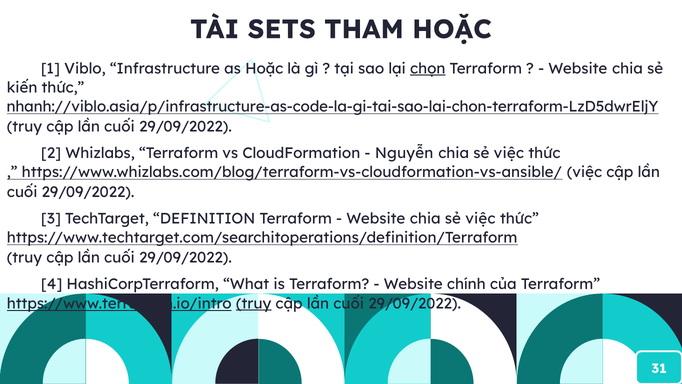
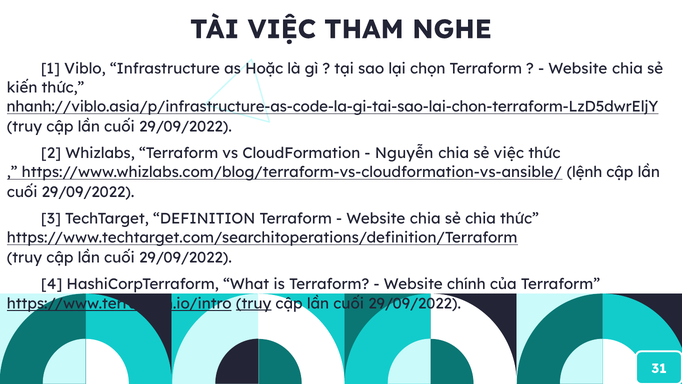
TÀI SETS: SETS -> VIỆC (282, 29)
THAM HOẶC: HOẶC -> NGHE (452, 29)
chọn underline: present -> none (428, 69)
https://www.whizlabs.com/blog/terraform-vs-cloudformation-vs-ansible/ việc: việc -> lệnh (585, 172)
Website chia sẻ việc: việc -> chia (481, 219)
